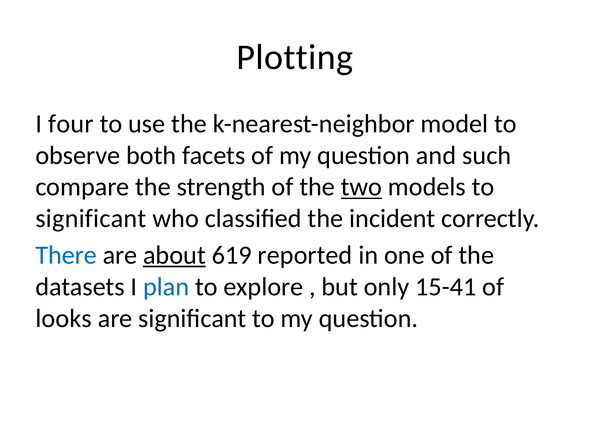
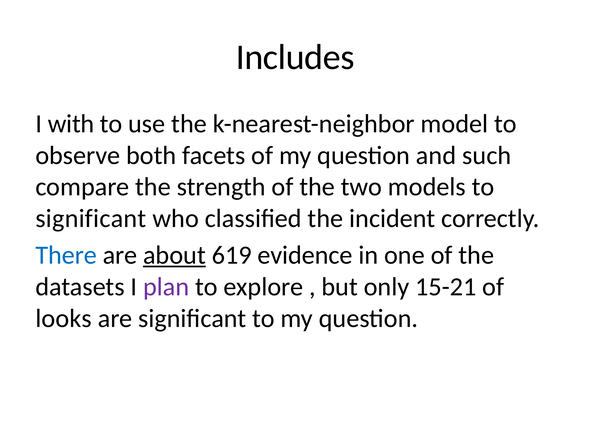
Plotting: Plotting -> Includes (295, 57)
four: four -> with (71, 124)
two underline: present -> none (361, 187)
reported: reported -> evidence (305, 255)
plan colour: blue -> purple (166, 287)
15-41: 15-41 -> 15-21 (446, 287)
